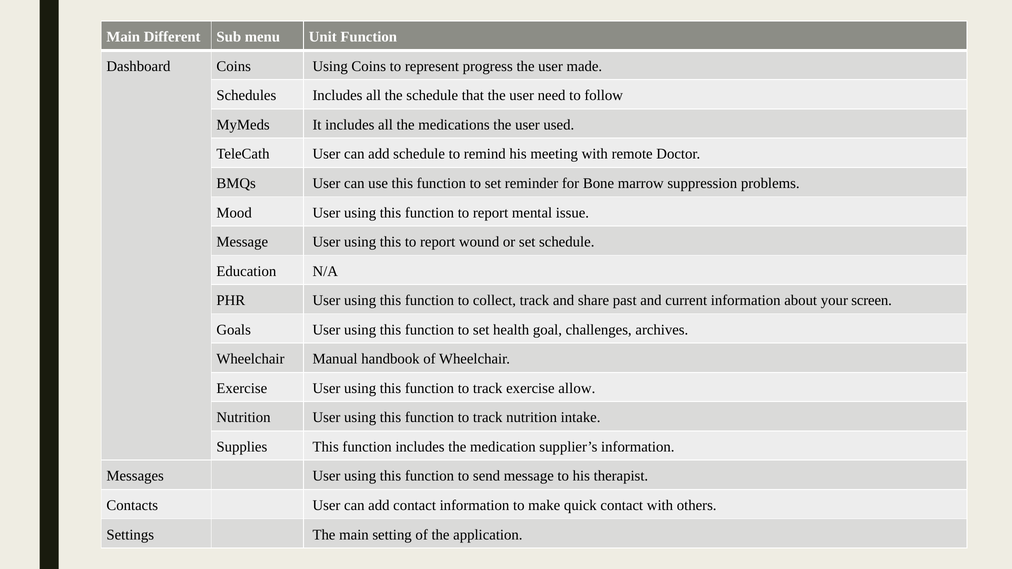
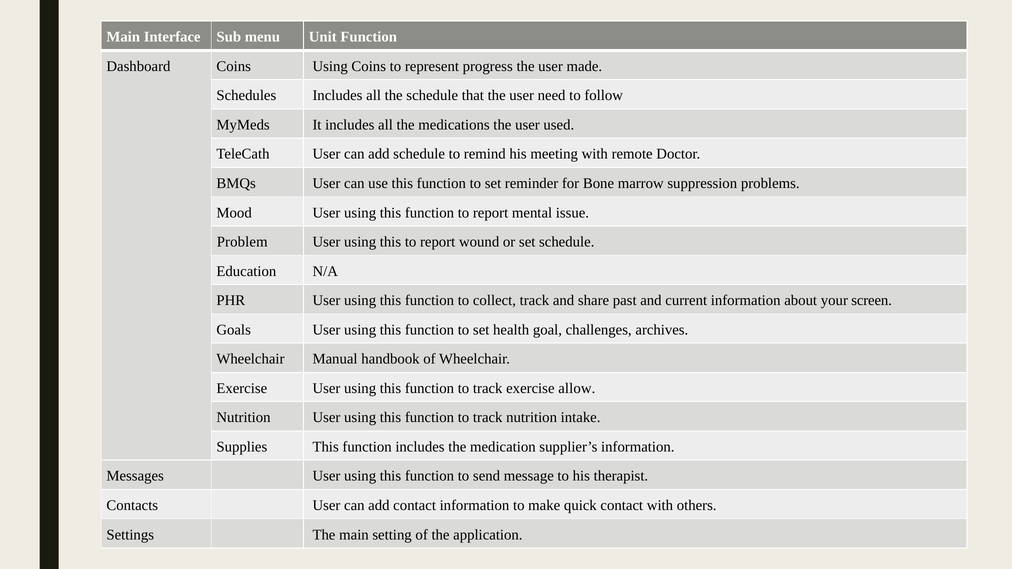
Different: Different -> Interface (172, 37)
Message: Message -> Problem (242, 242)
